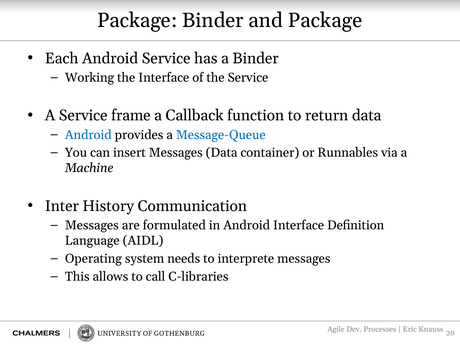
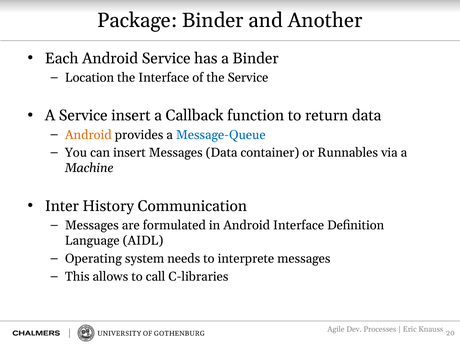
and Package: Package -> Another (325, 20)
Working: Working -> Location (90, 78)
Service frame: frame -> insert (131, 116)
Android colour: blue -> orange (88, 135)
